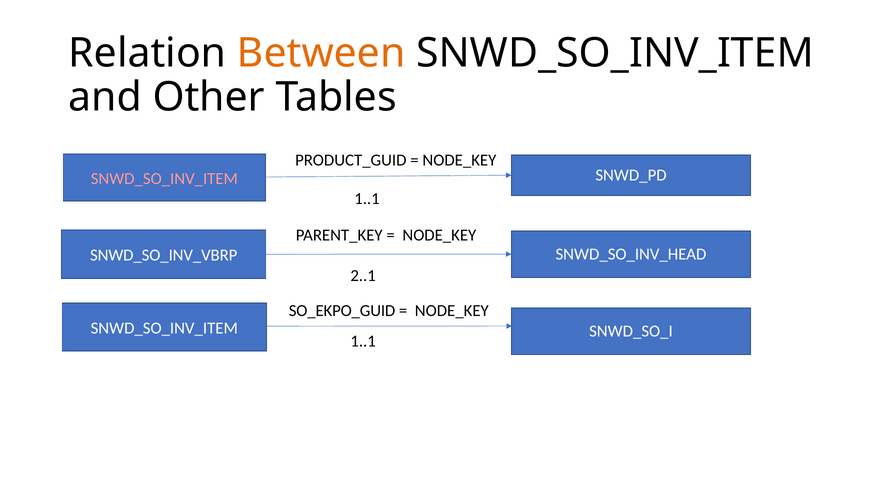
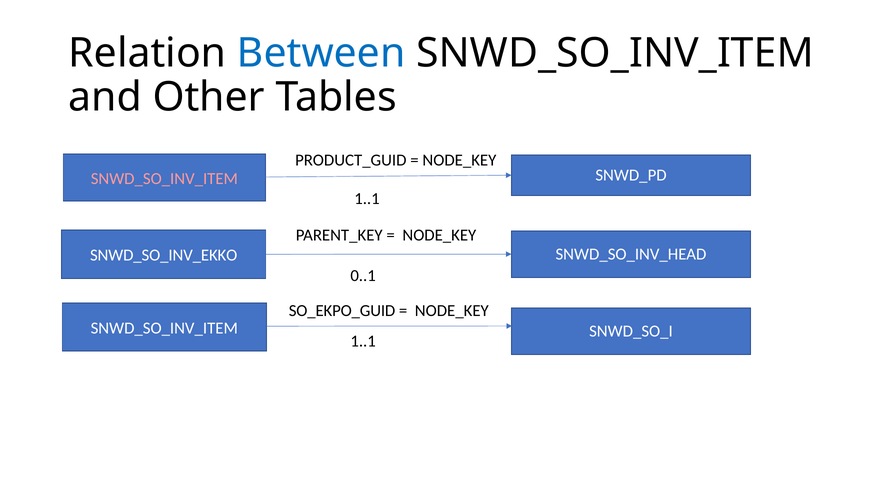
Between colour: orange -> blue (321, 53)
SNWD_SO_INV_VBRP: SNWD_SO_INV_VBRP -> SNWD_SO_INV_EKKO (164, 255)
2..1: 2..1 -> 0..1 (363, 276)
